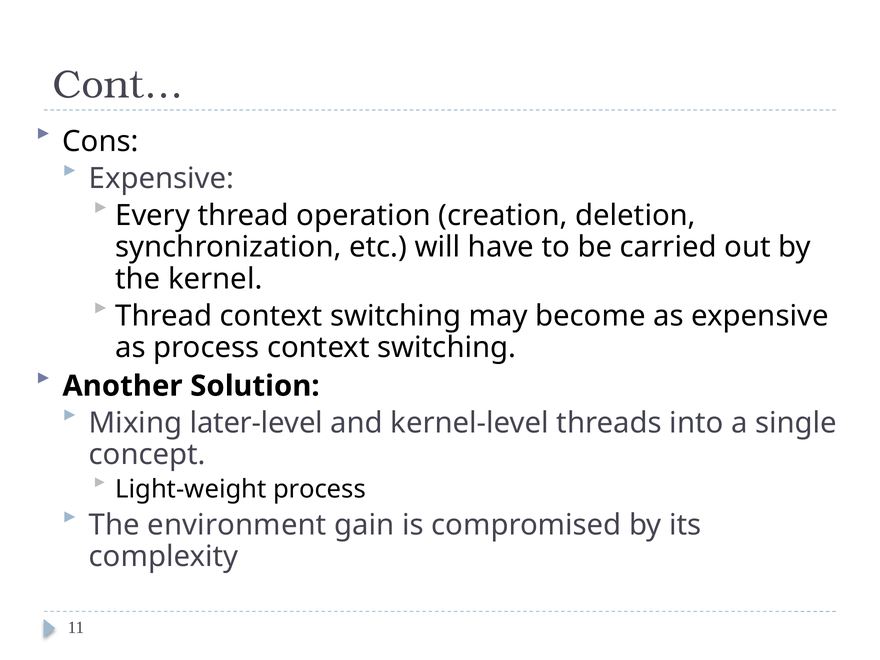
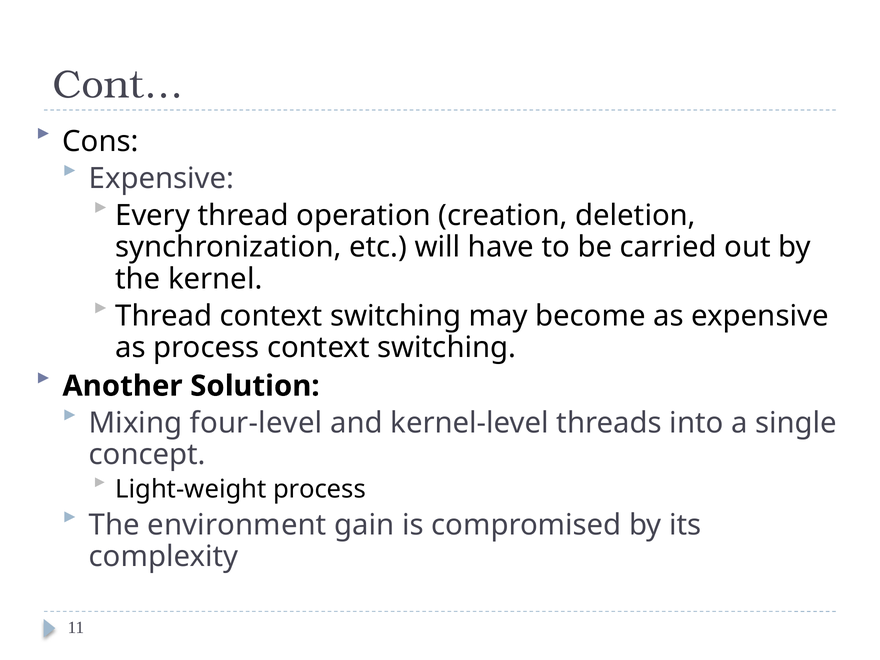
later-level: later-level -> four-level (256, 423)
